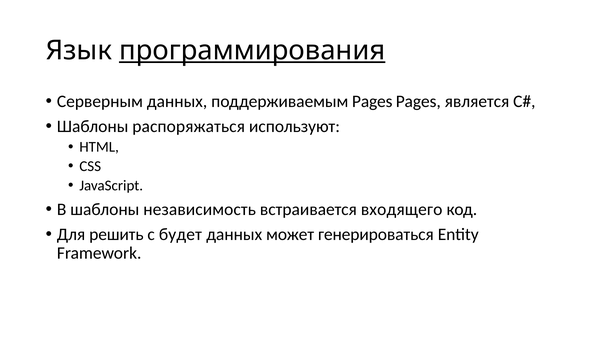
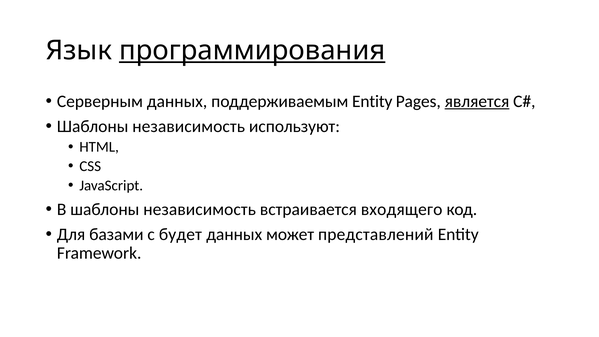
поддерживаемым Pages: Pages -> Entity (372, 101)
является underline: none -> present (477, 101)
распоряжаться: распоряжаться -> независимость (189, 126)
решить: решить -> базами (116, 234)
генерироваться: генерироваться -> представлений (376, 234)
